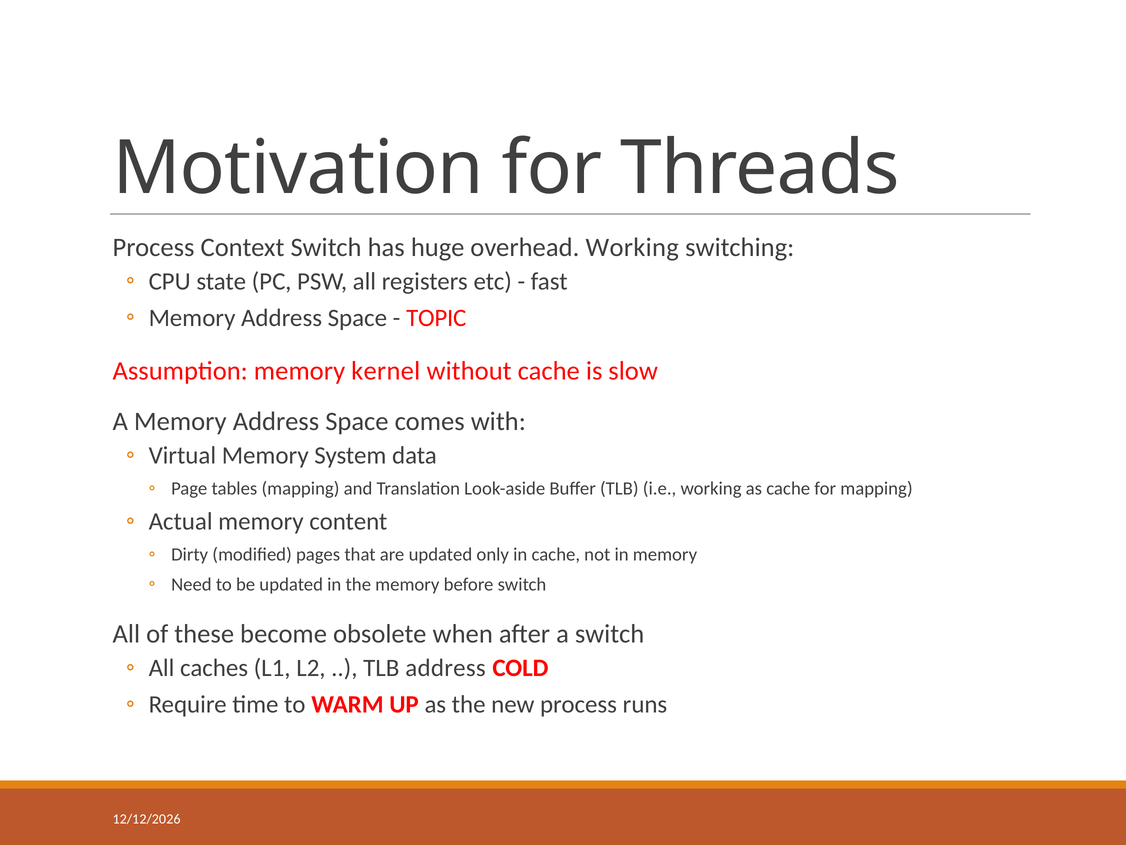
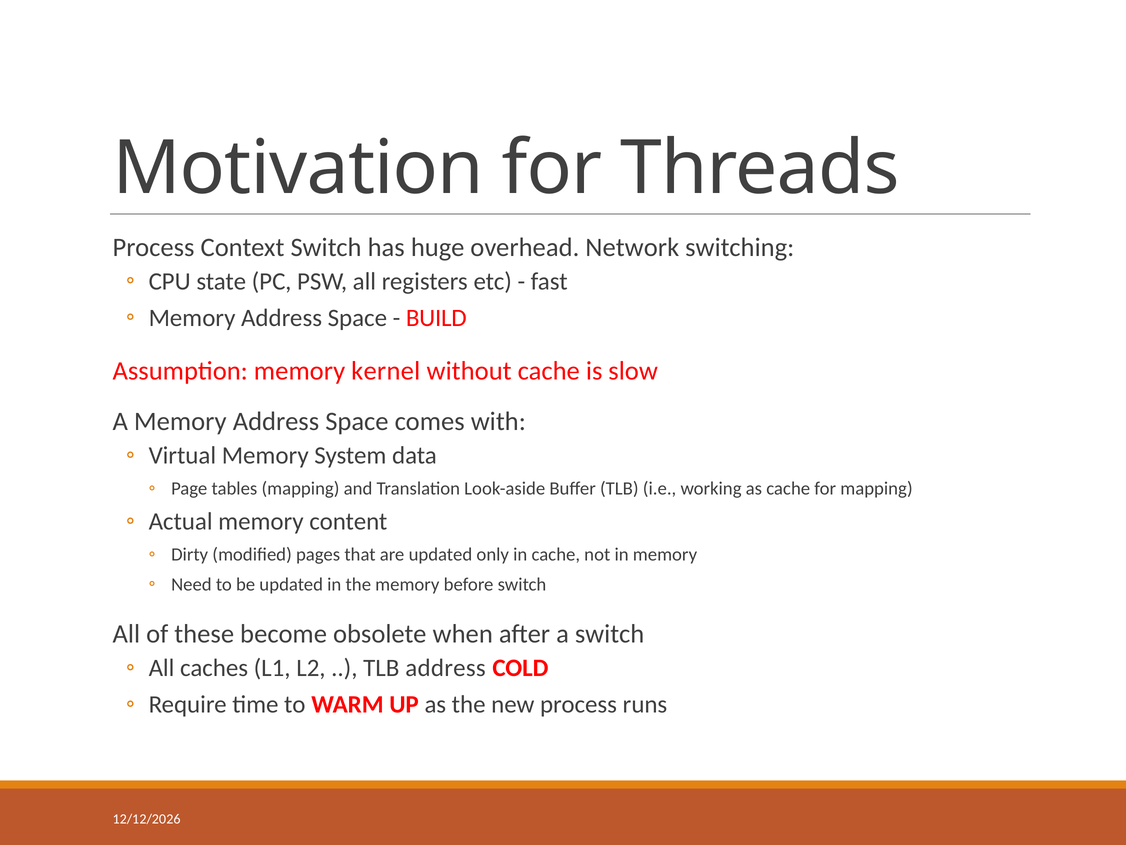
overhead Working: Working -> Network (632, 247)
TOPIC: TOPIC -> BUILD (436, 318)
